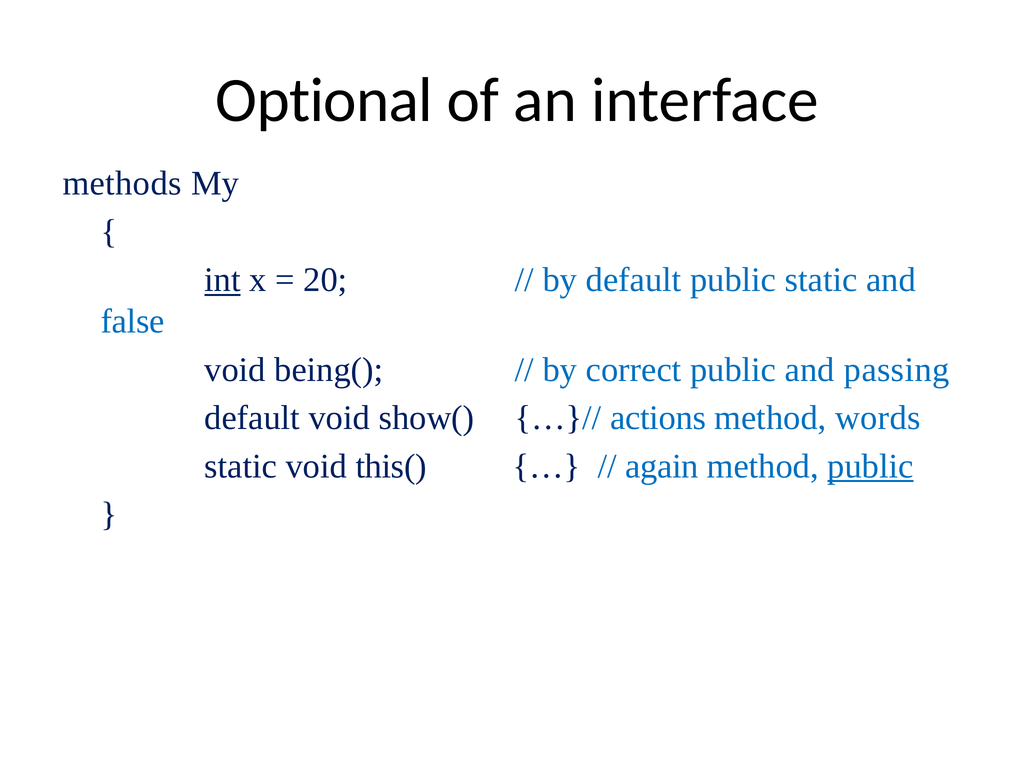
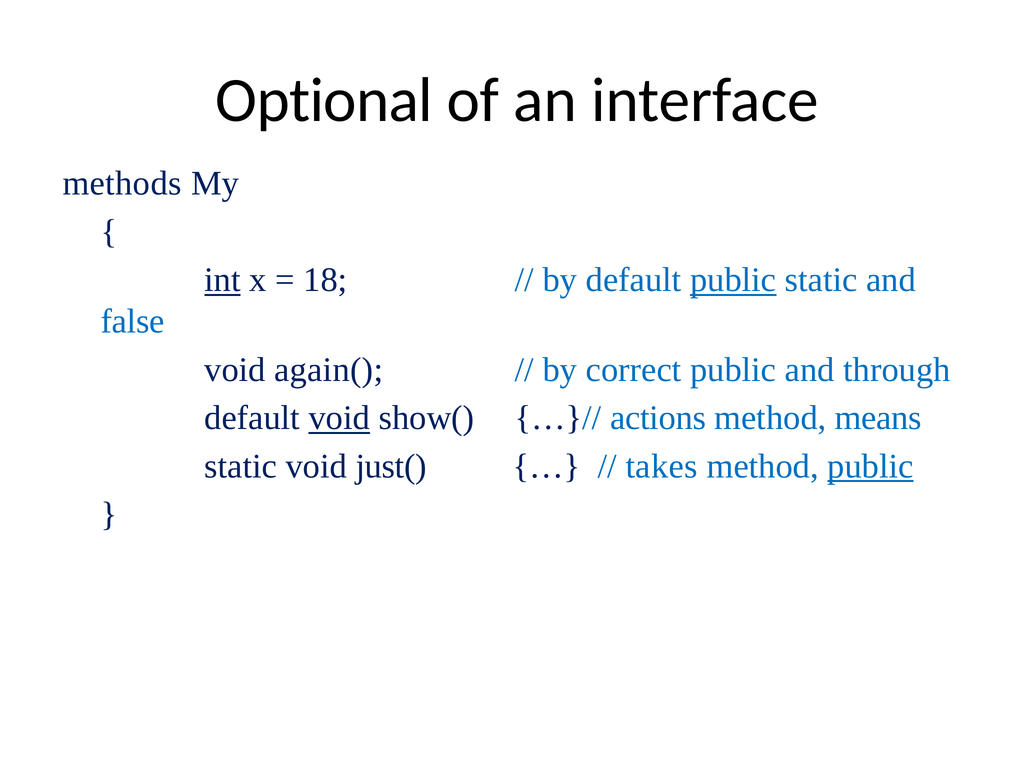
20: 20 -> 18 (325, 280)
public underline: none -> present (733, 280)
being(: being( -> again( (329, 370)
passing: passing -> through (897, 370)
void underline: none -> present (339, 418)
words: words -> means (878, 418)
this(: this( -> just( (391, 466)
again: again -> takes (662, 466)
